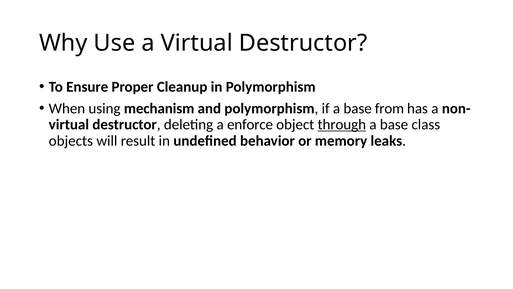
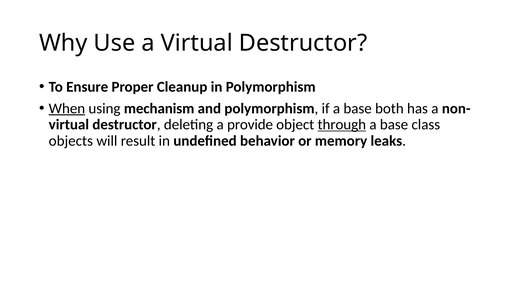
When underline: none -> present (67, 108)
from: from -> both (389, 108)
enforce: enforce -> provide (250, 124)
